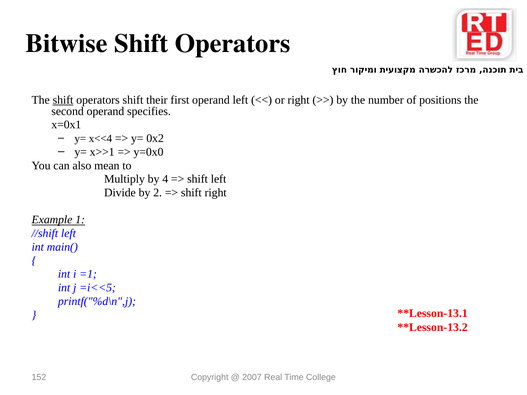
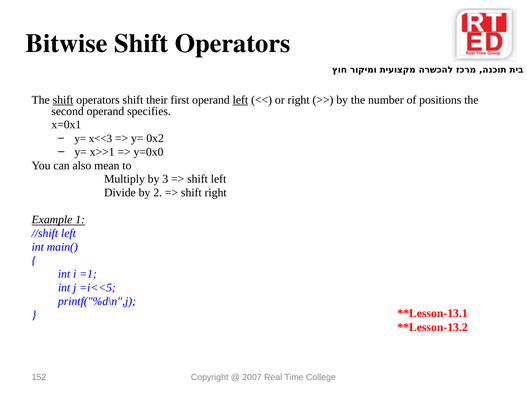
left underline: none -> present (240, 100)
x<<4: x<<4 -> x<<3 (100, 139)
4: 4 -> 3 (165, 179)
